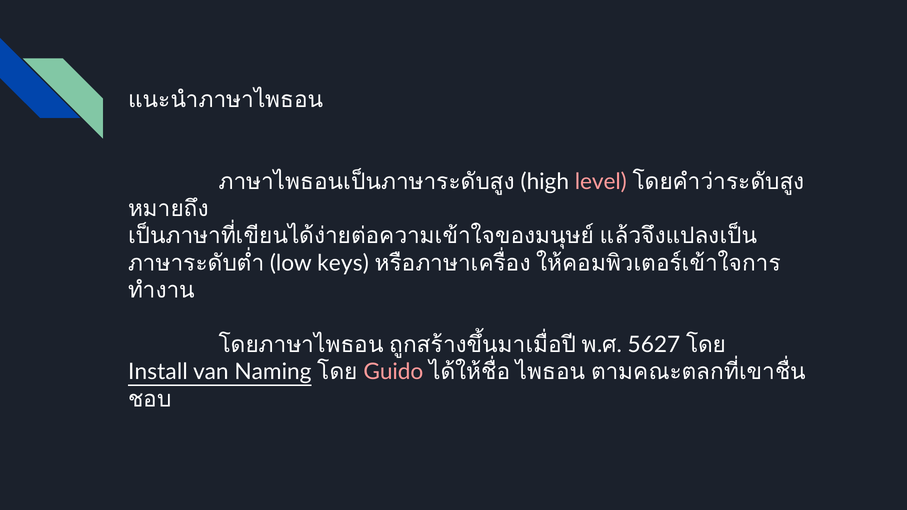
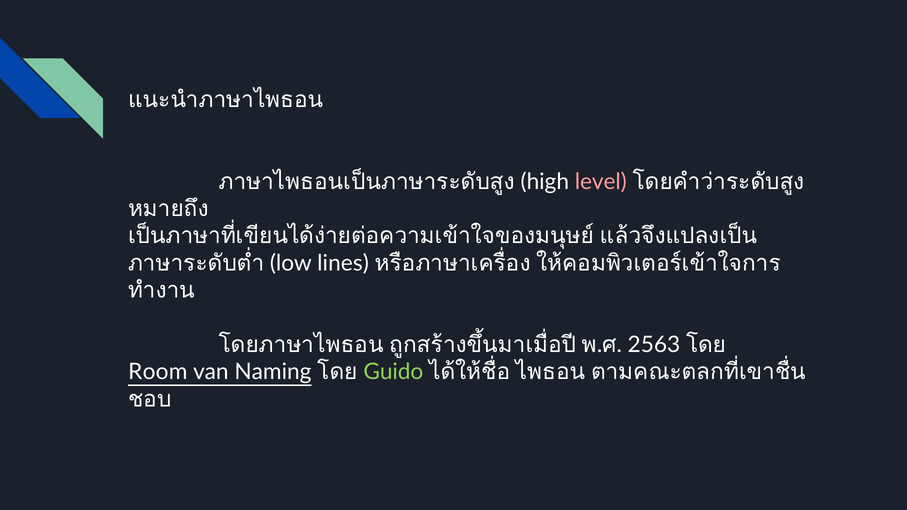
keys: keys -> lines (343, 263)
5627: 5627 -> 2563 (654, 345)
Install: Install -> Room (158, 372)
Guido colour: pink -> light green (393, 372)
